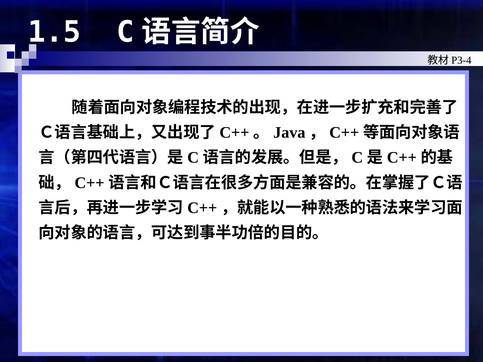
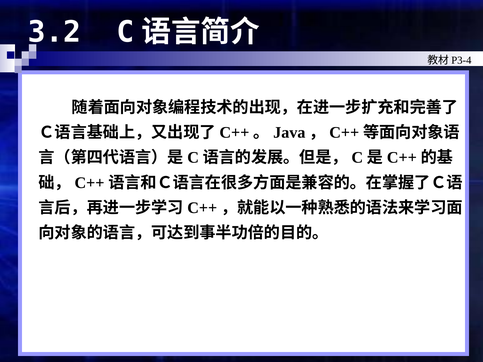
1.5: 1.5 -> 3.2 (54, 32)
